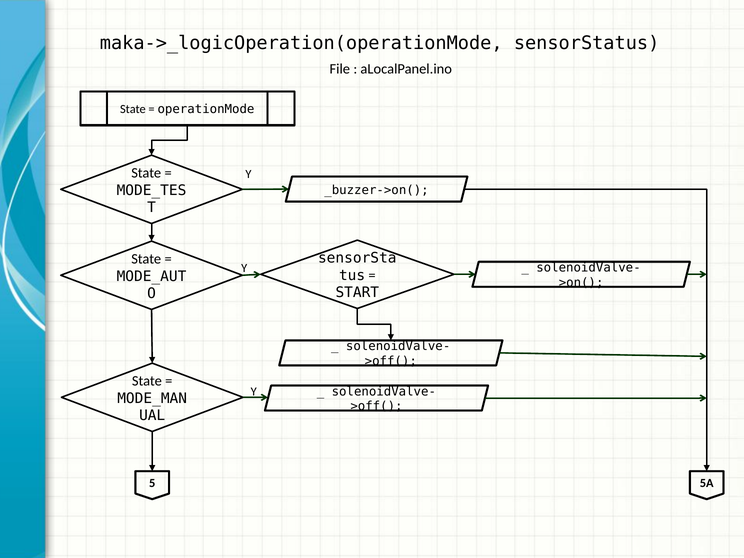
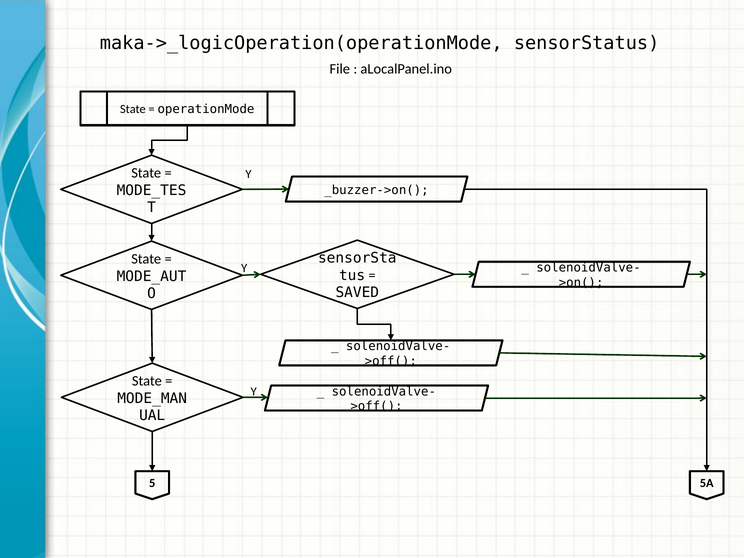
START: START -> SAVED (357, 293)
